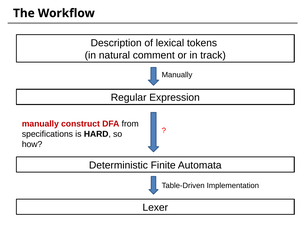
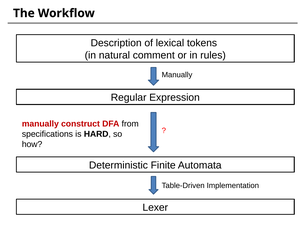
track: track -> rules (213, 55)
